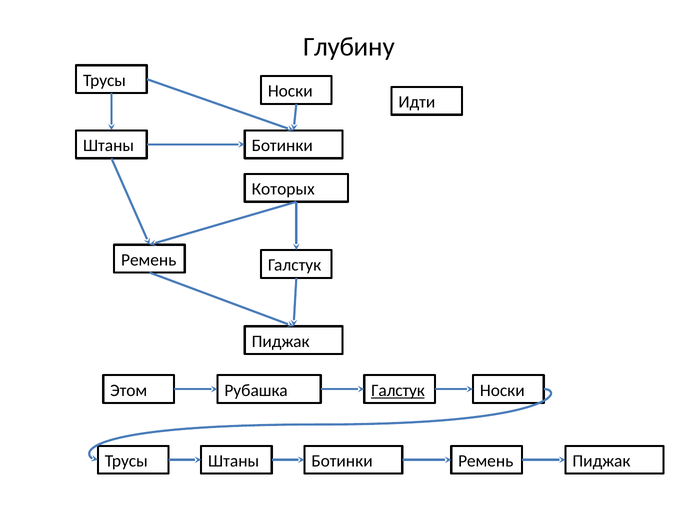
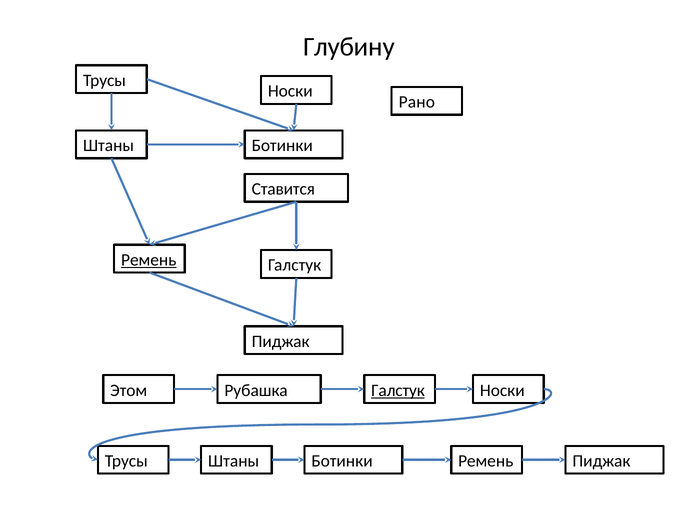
Идти: Идти -> Рано (417, 102)
Которых: Которых -> Ставится (283, 189)
Ремень underline: none -> present (149, 260)
